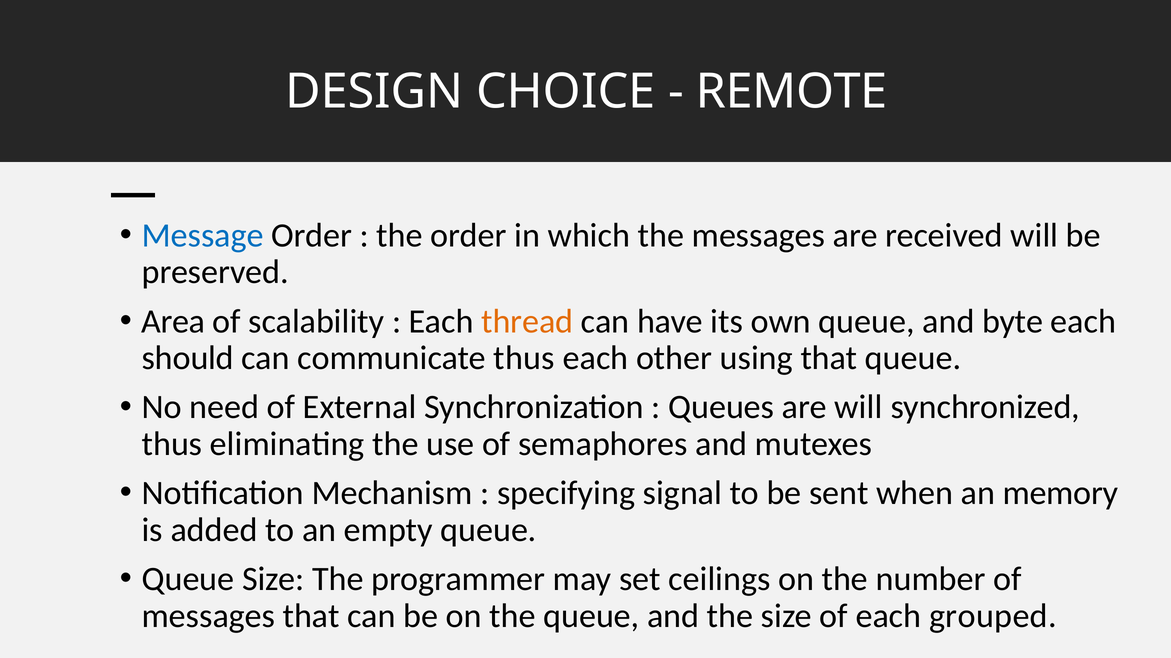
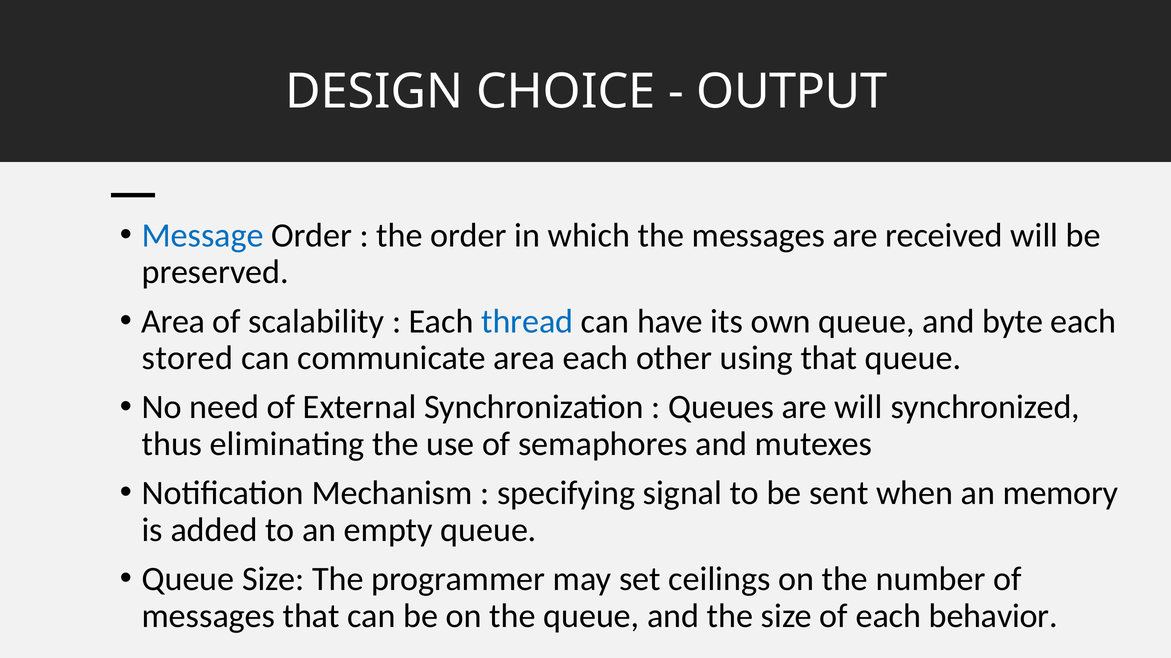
REMOTE: REMOTE -> OUTPUT (792, 92)
thread colour: orange -> blue (527, 322)
should: should -> stored (188, 358)
communicate thus: thus -> area (524, 358)
grouped: grouped -> behavior (993, 616)
